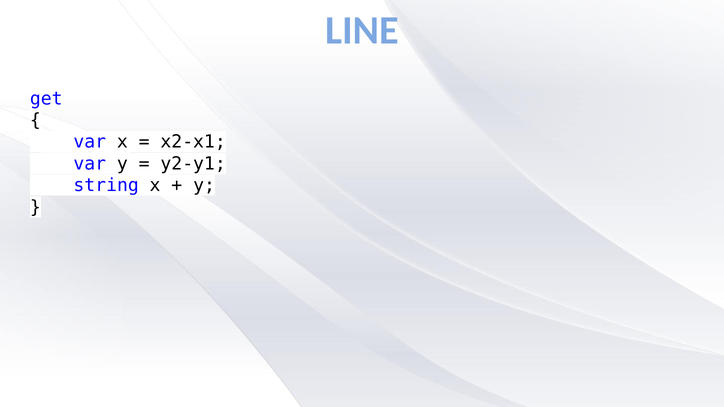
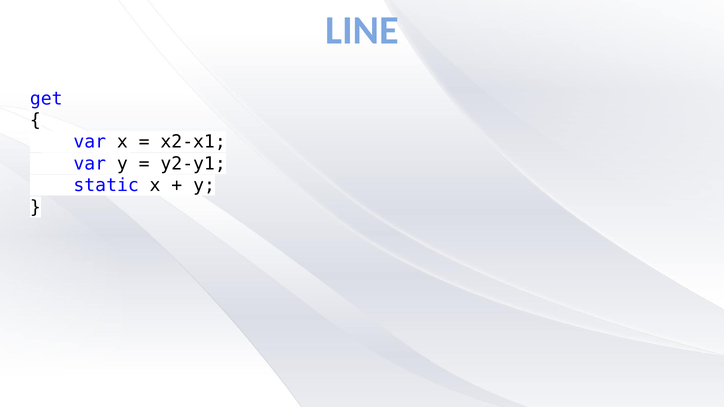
string: string -> static (106, 185)
